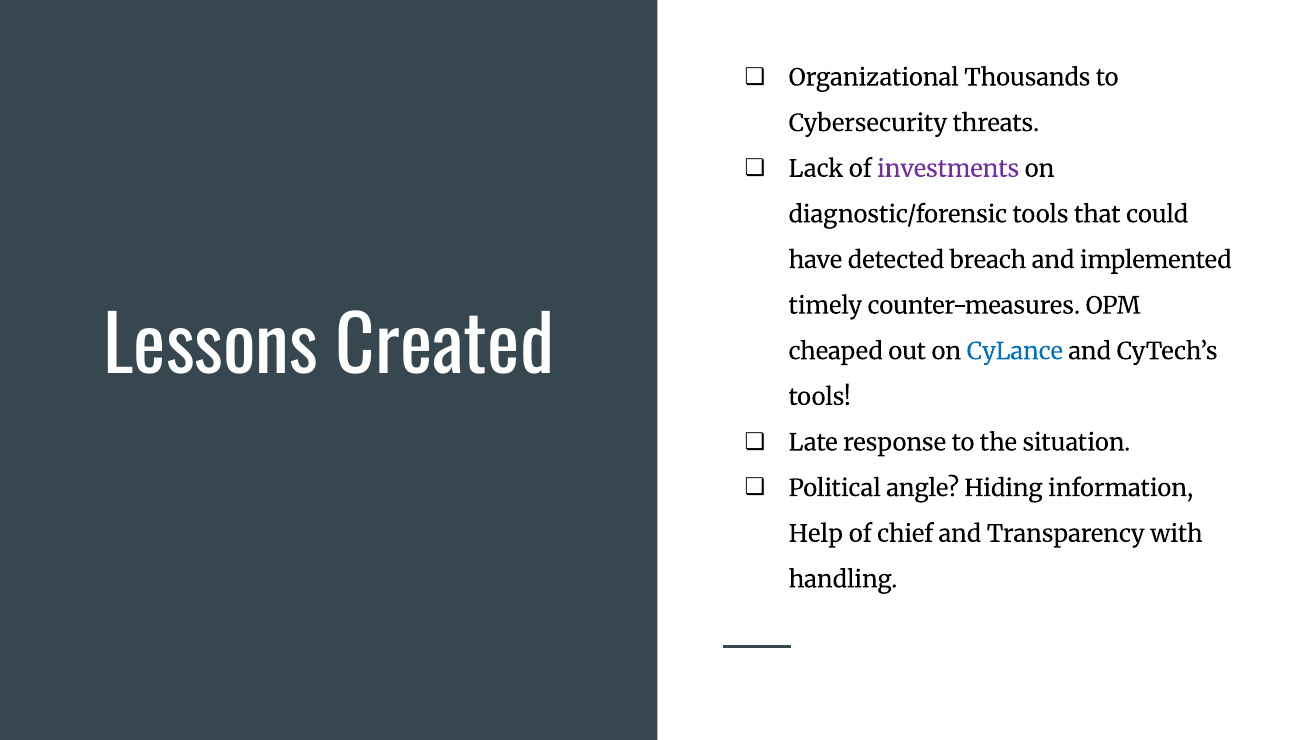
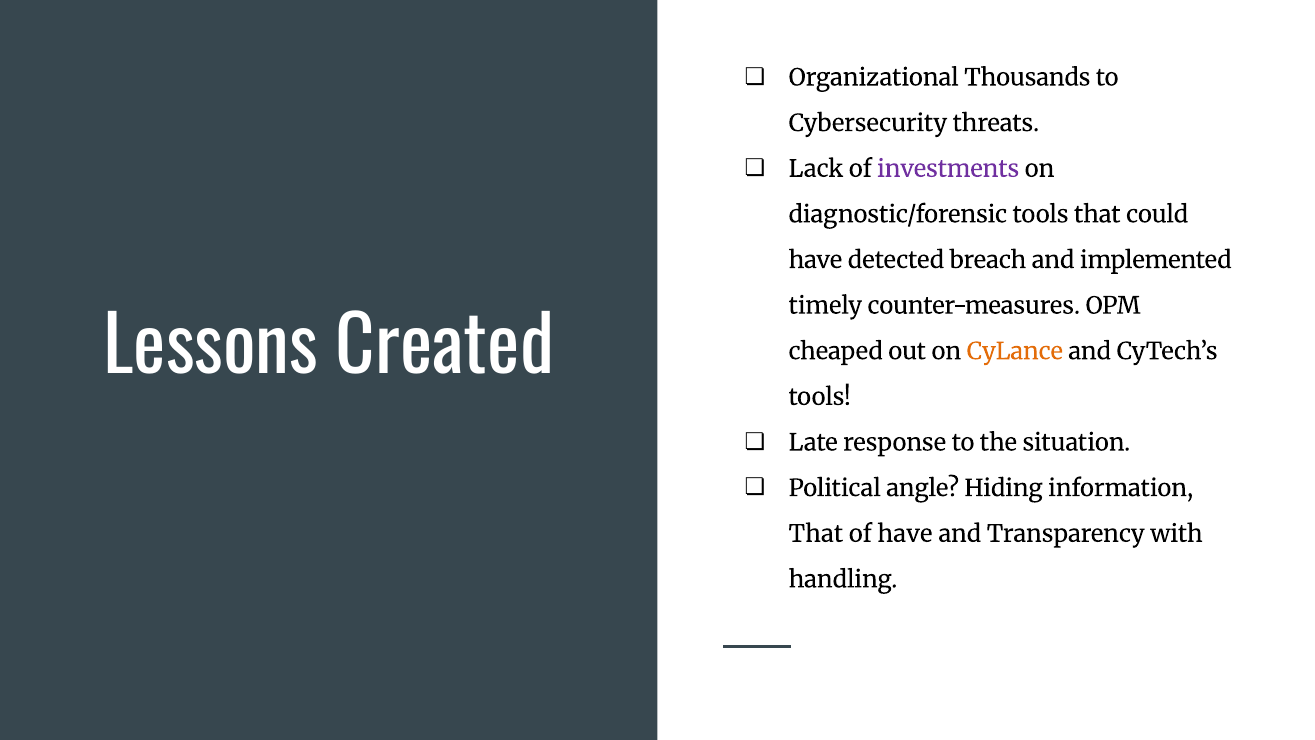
CyLance colour: blue -> orange (1015, 351)
Help: Help -> That (816, 534)
of chief: chief -> have (905, 534)
